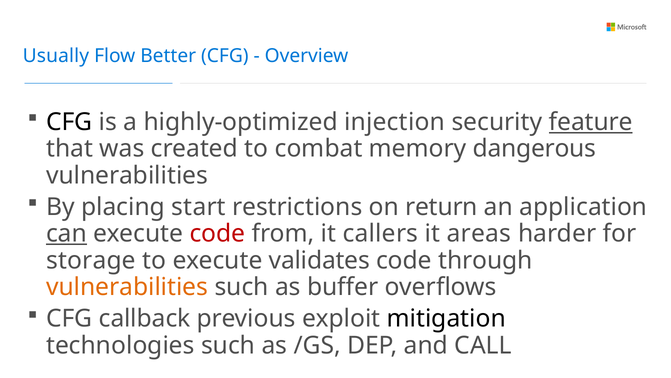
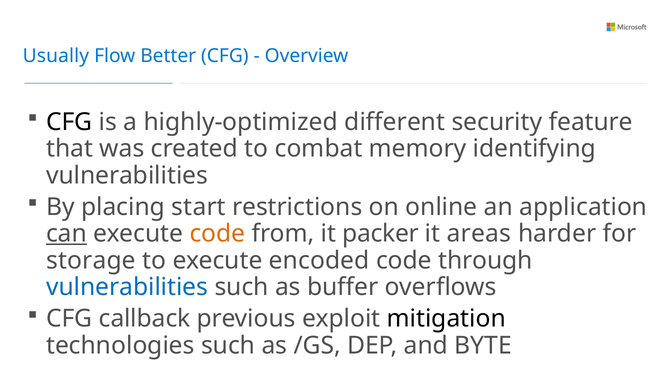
injection: injection -> different (395, 122)
feature underline: present -> none (591, 122)
dangerous: dangerous -> identifying (534, 148)
return: return -> online (441, 207)
code colour: red -> orange (218, 233)
callers: callers -> packer (381, 233)
validates: validates -> encoded (319, 260)
vulnerabilities colour: orange -> blue (127, 287)
CALL: CALL -> BYTE (483, 345)
